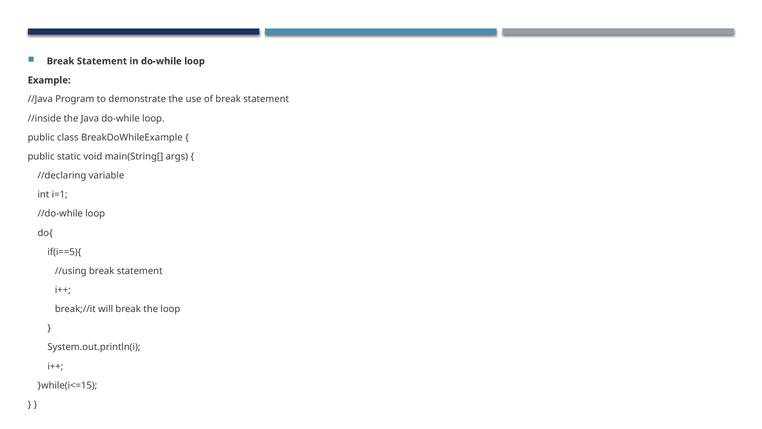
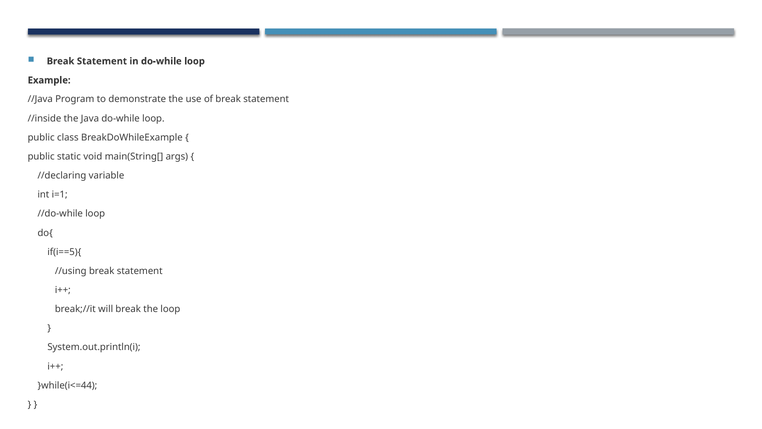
}while(i<=15: }while(i<=15 -> }while(i<=44 (67, 385)
